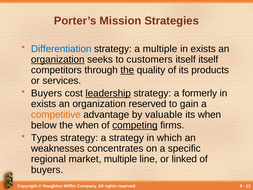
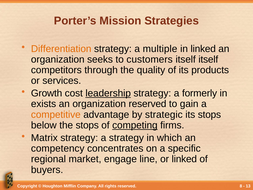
Differentiation colour: blue -> orange (61, 49)
exists: exists -> linked (203, 49)
organization underline: present -> none (58, 59)
the underline: present -> none (127, 70)
Buyers: Buyers -> Growth (47, 93)
valuable: valuable -> strategic (164, 114)
its when: when -> stops (209, 114)
the when: when -> stops (87, 125)
Types: Types -> Matrix (44, 138)
weaknesses: weaknesses -> competency (58, 148)
market multiple: multiple -> engage (120, 159)
